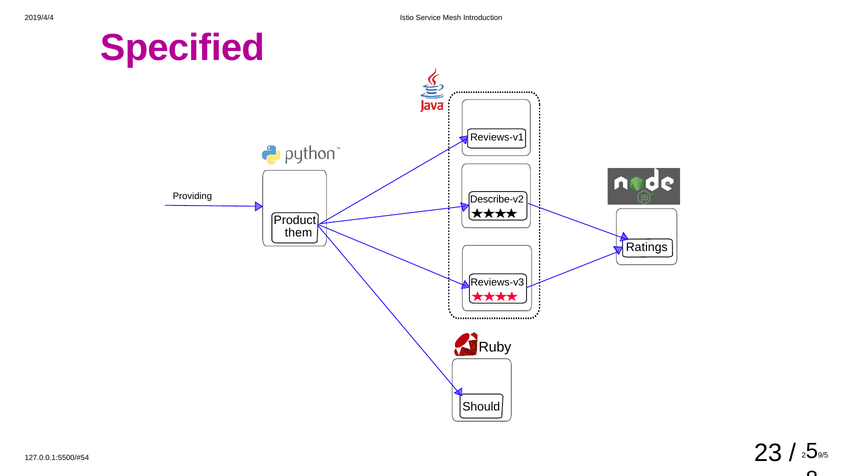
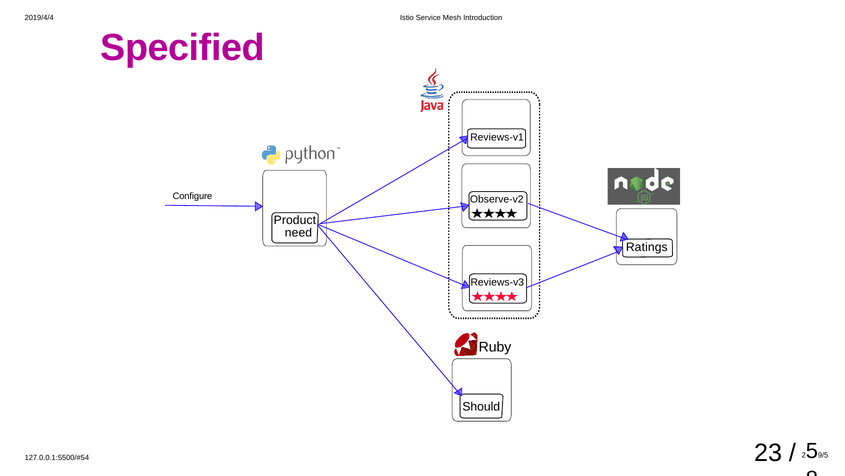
Providing: Providing -> Configure (192, 196)
Describe-v2: Describe-v2 -> Observe-v2 (497, 199)
them: them -> need (298, 233)
